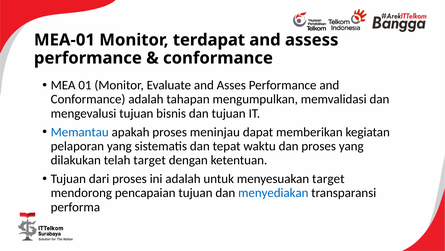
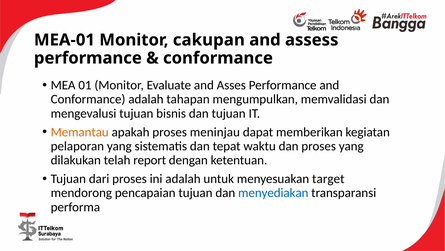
terdapat: terdapat -> cakupan (209, 40)
Memantau colour: blue -> orange (80, 132)
telah target: target -> report (150, 160)
